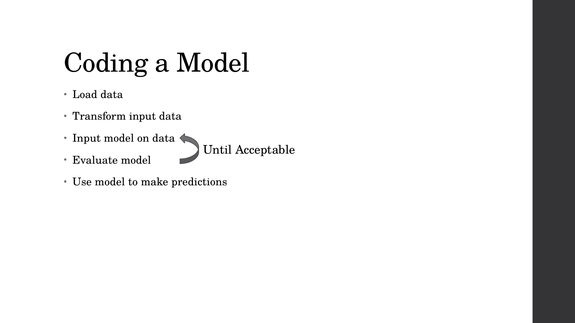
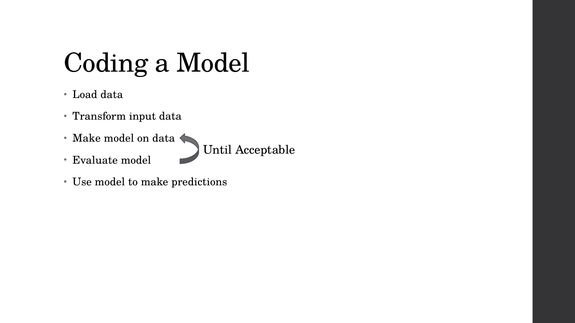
Input: Input -> Make (87, 138)
